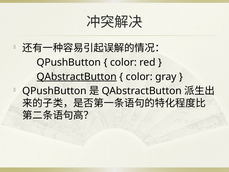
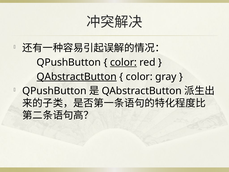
color underline: none -> present (123, 62)
